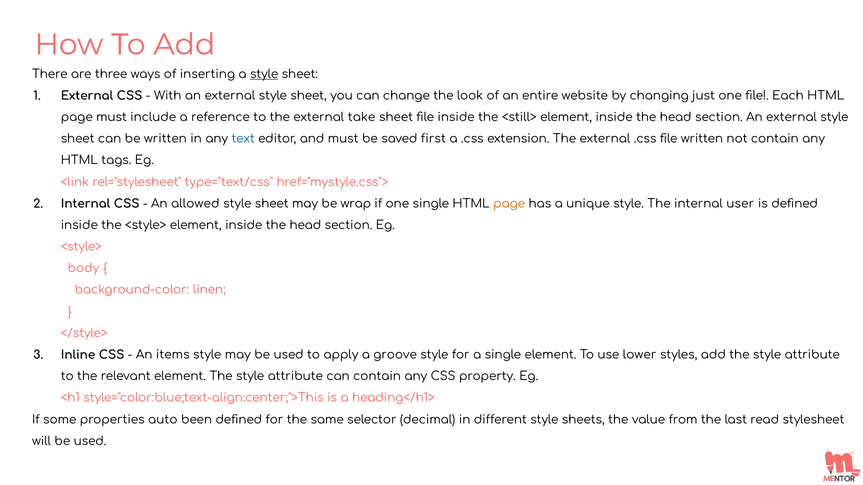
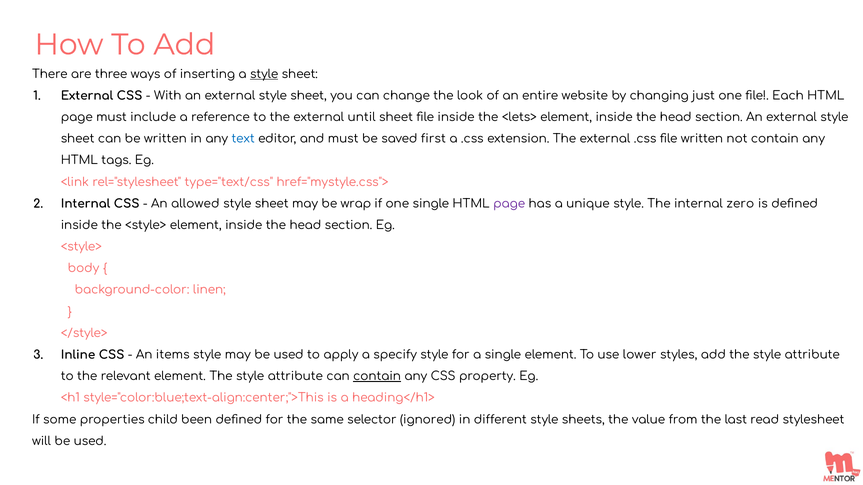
take: take -> until (362, 117)
<still>: <still> -> <lets> (519, 117)
page colour: orange -> purple (509, 204)
user: user -> zero (740, 204)
groove: groove -> specify (395, 355)
contain underline: none -> present (377, 377)
auto: auto -> child (163, 420)
decimal: decimal -> ignored (428, 420)
